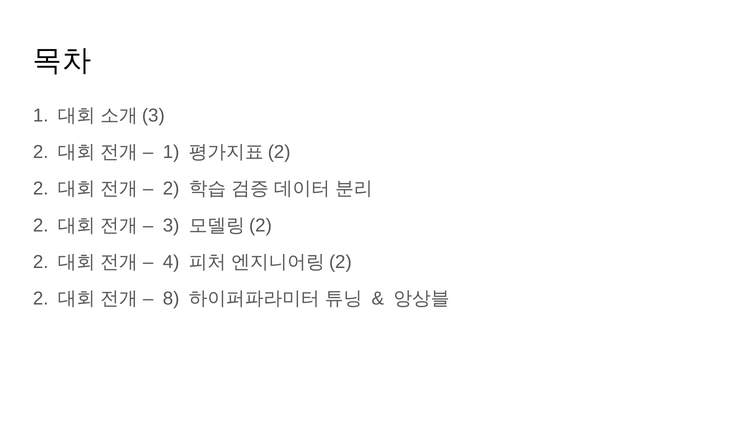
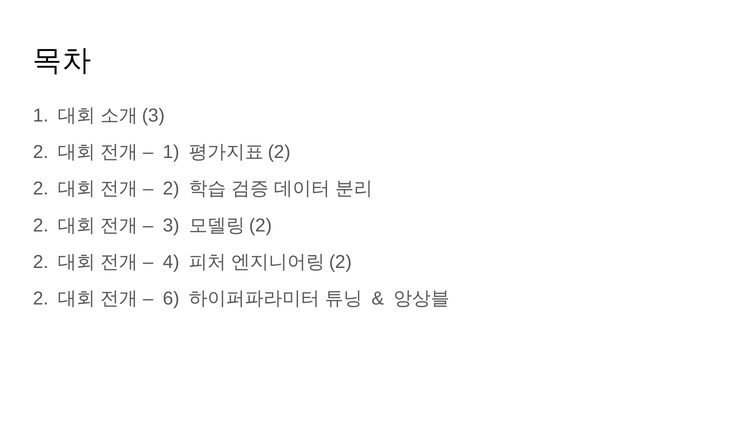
8: 8 -> 6 (171, 298)
